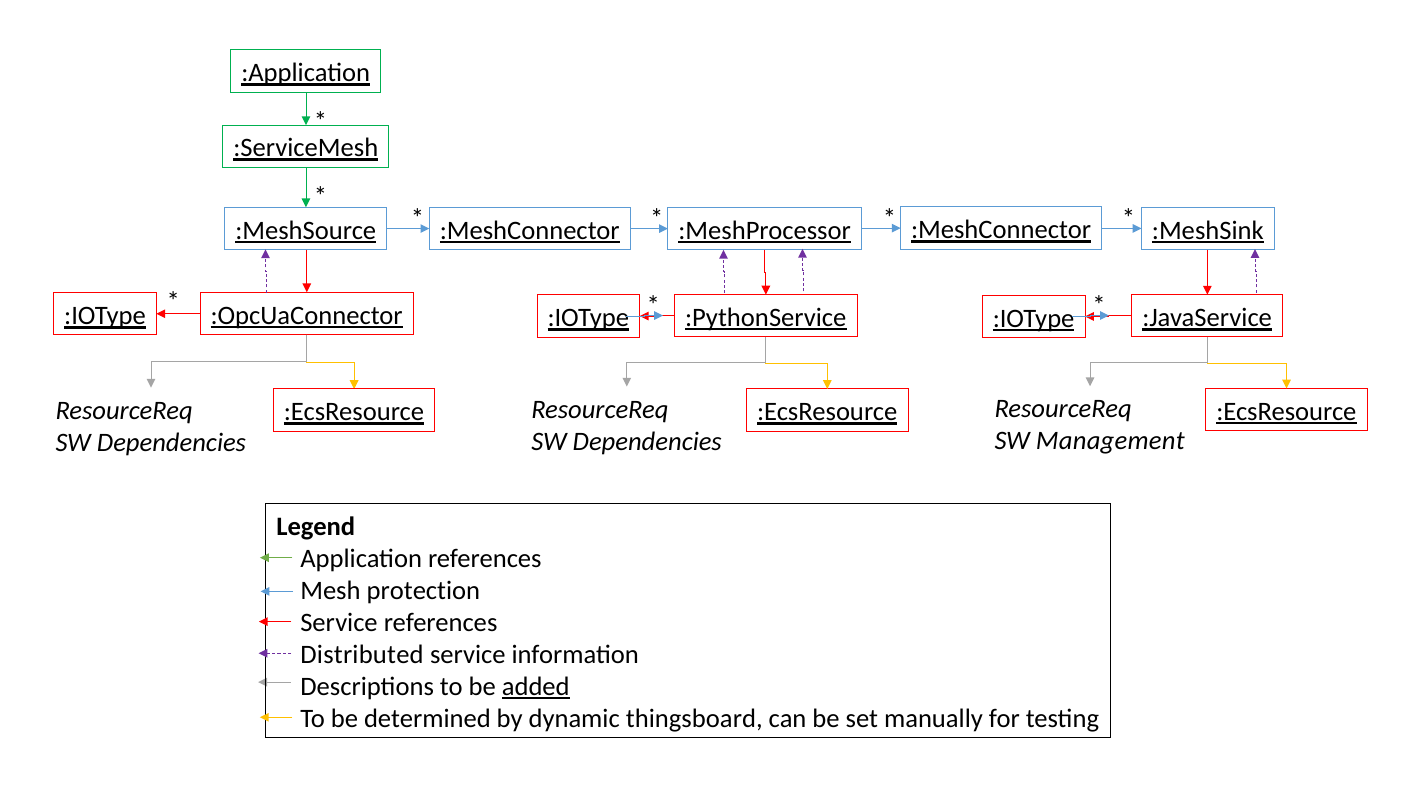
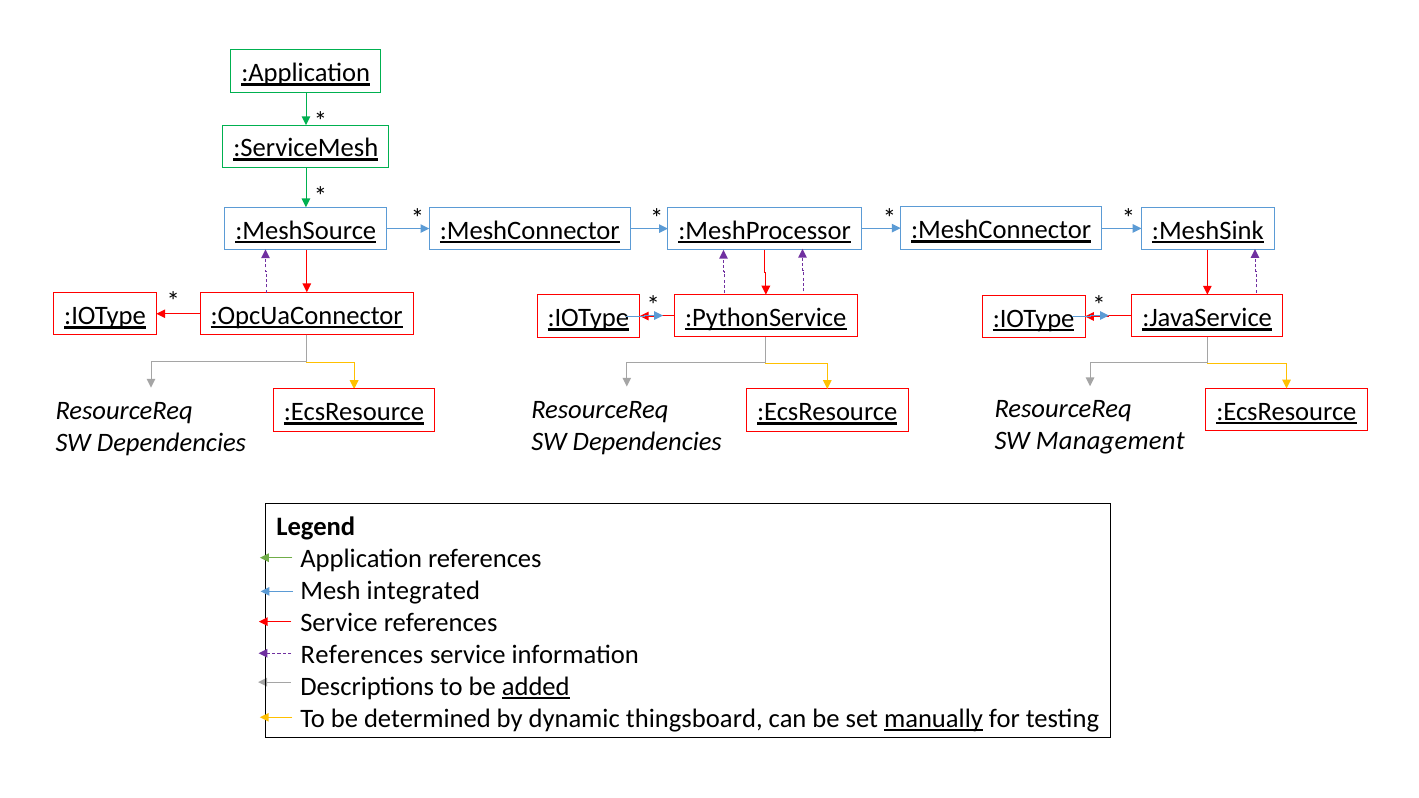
protection: protection -> integrated (423, 591)
Distributed: Distributed -> References (362, 655)
manually underline: none -> present (933, 719)
